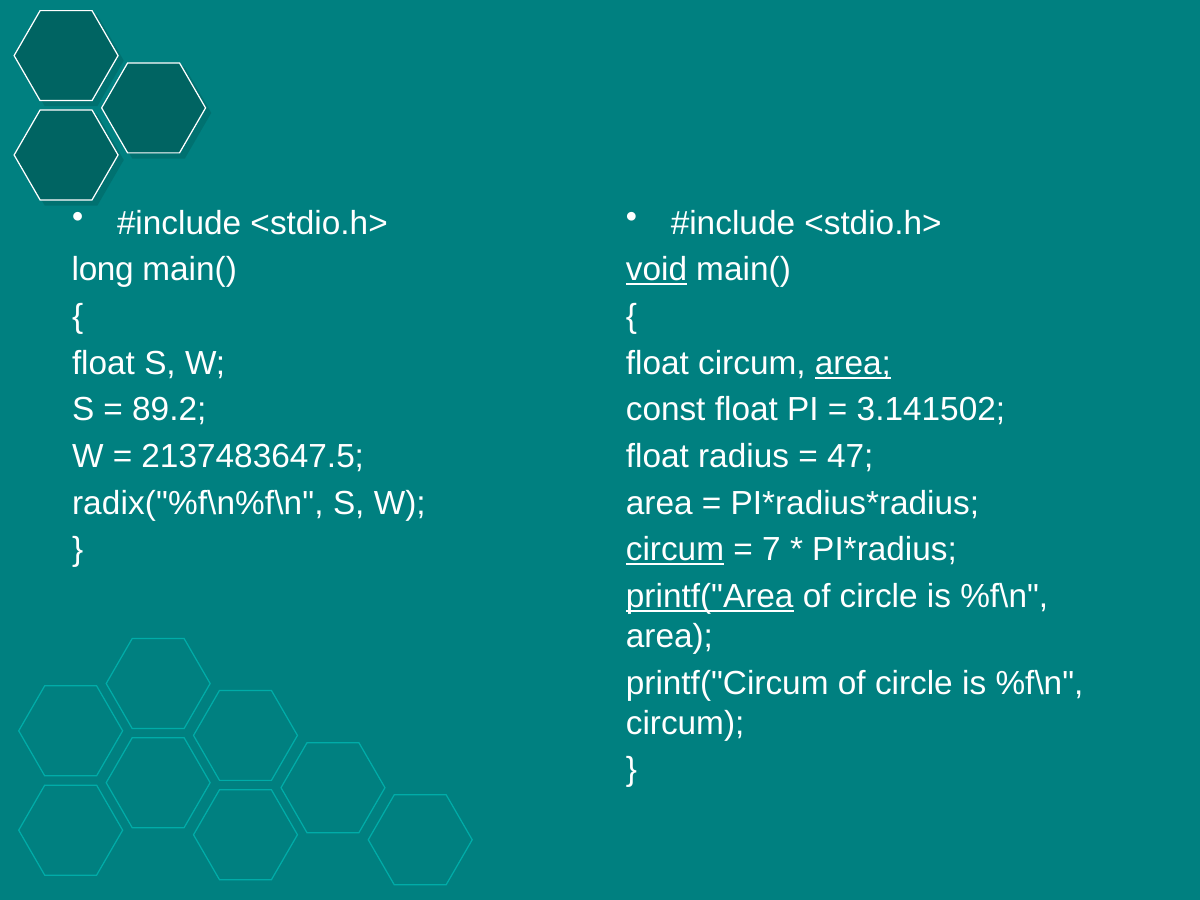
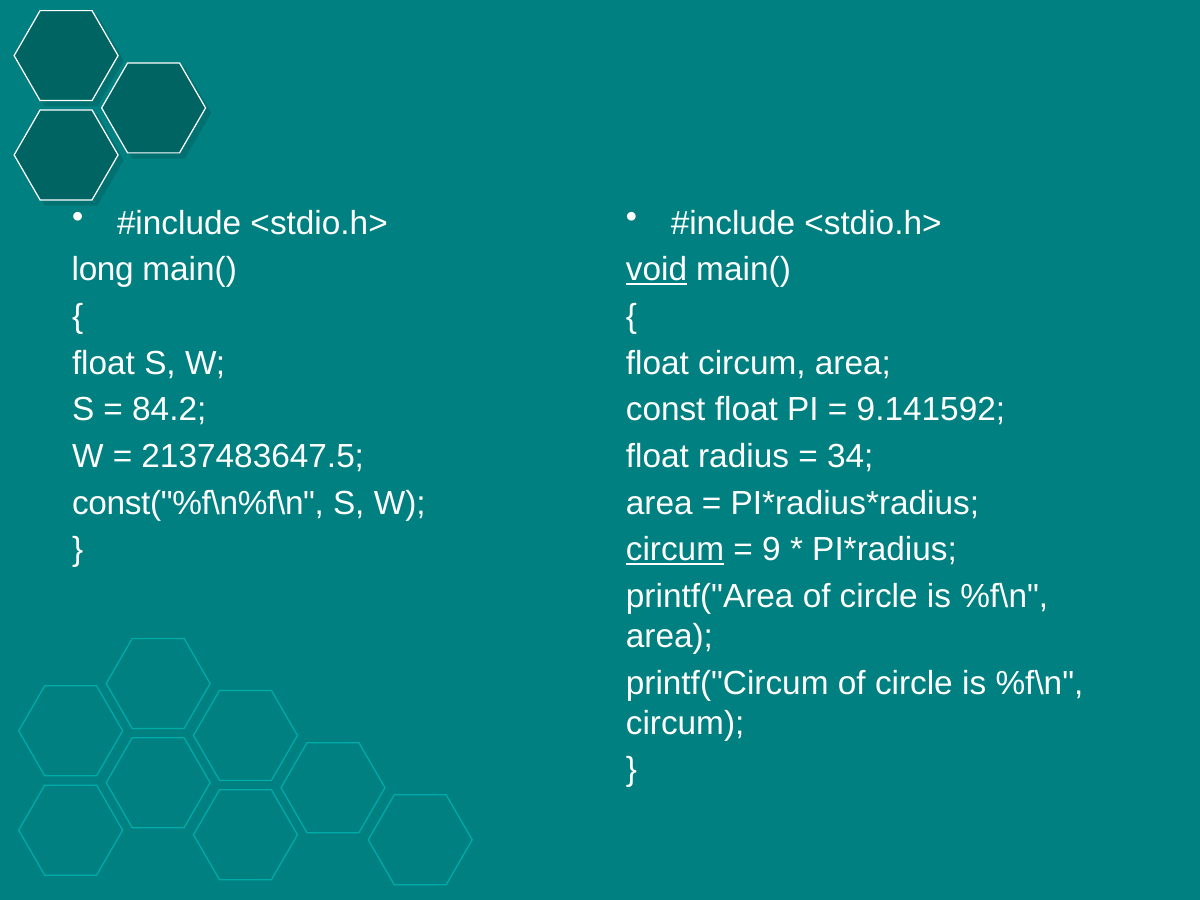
area underline: present -> none (853, 363)
89.2: 89.2 -> 84.2 (169, 410)
3.141502: 3.141502 -> 9.141592 (931, 410)
47: 47 -> 34 (850, 457)
radix("%f\n%f\n: radix("%f\n%f\n -> const("%f\n%f\n (198, 503)
7: 7 -> 9 (771, 550)
printf("Area underline: present -> none (710, 597)
